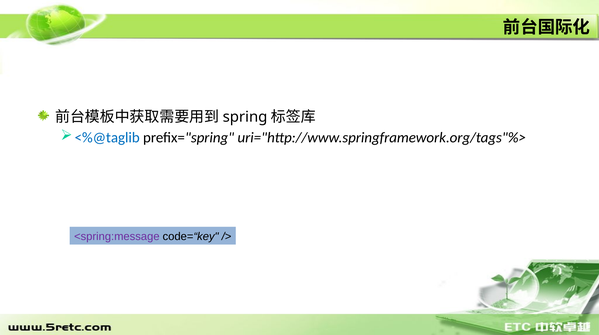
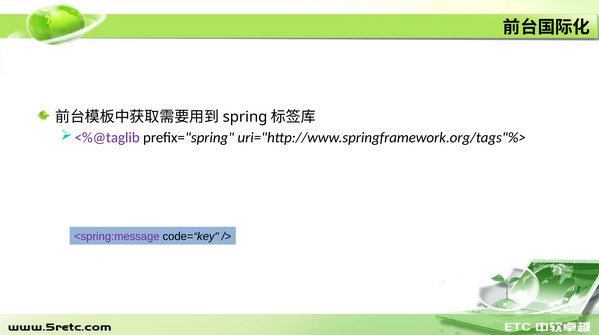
<%@taglib colour: blue -> purple (107, 138)
